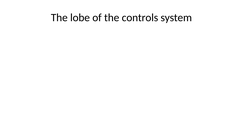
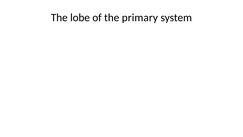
controls: controls -> primary (140, 18)
